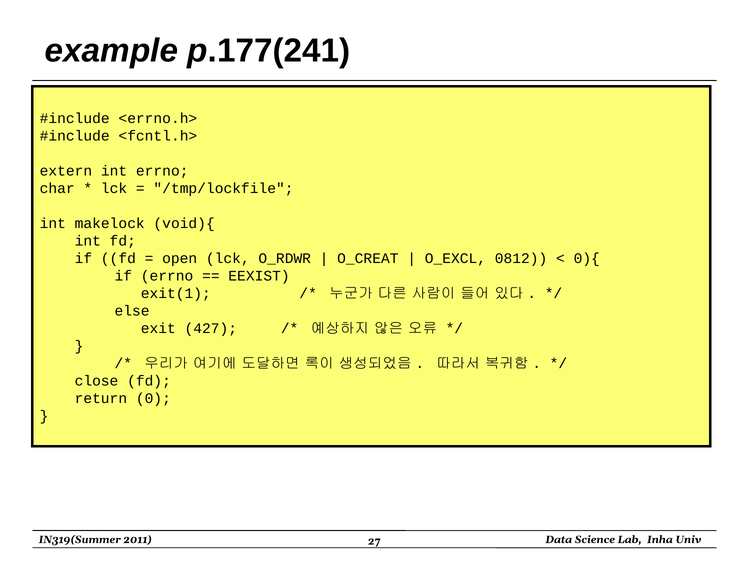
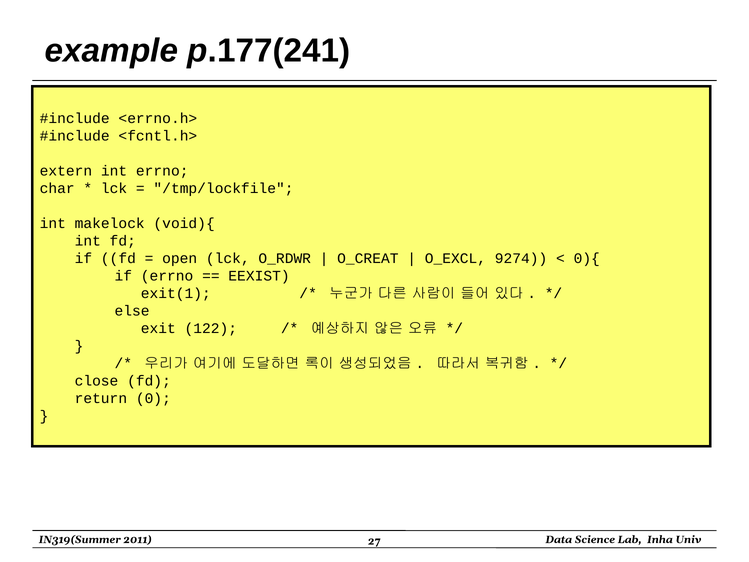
0812: 0812 -> 9274 (521, 258)
427: 427 -> 122 (211, 328)
